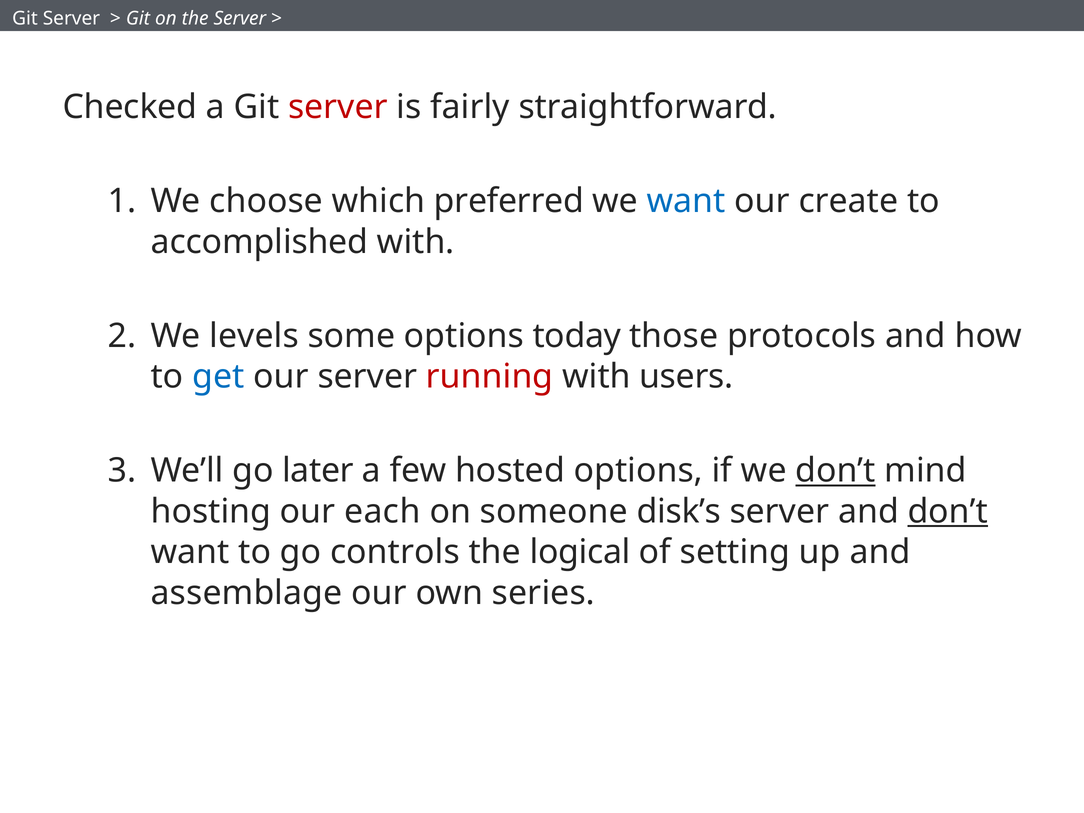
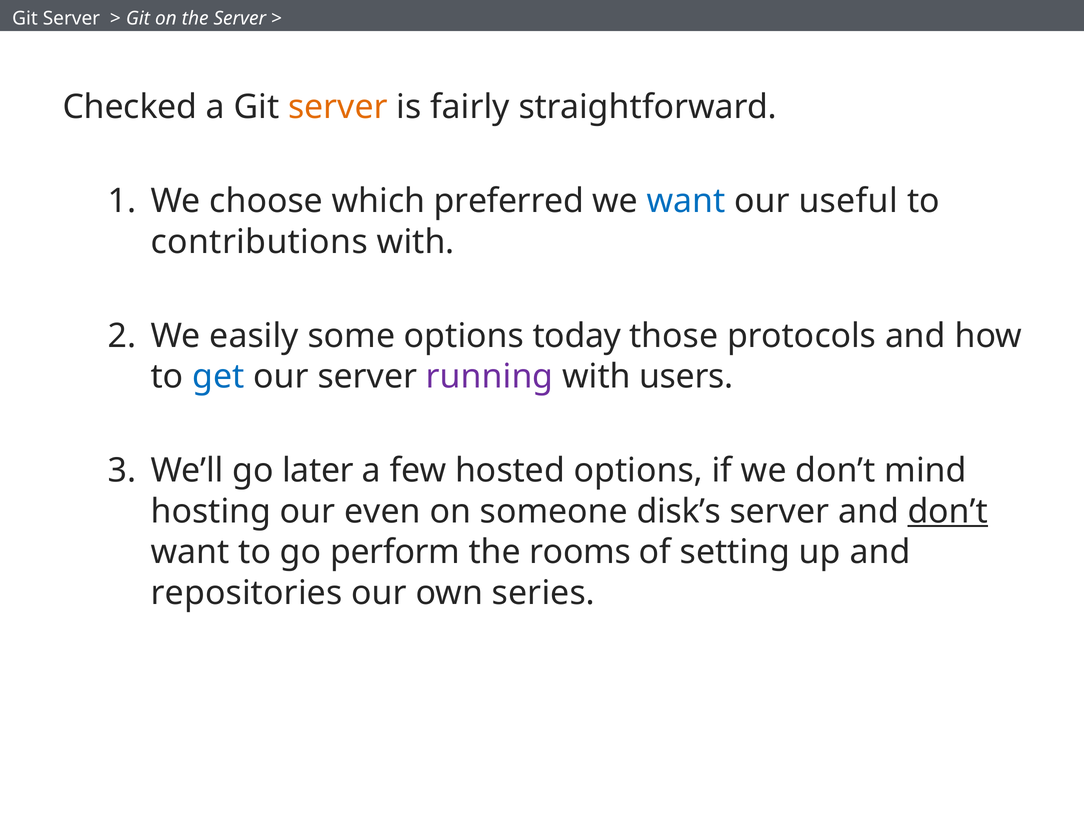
server colour: red -> orange (338, 107)
create: create -> useful (848, 201)
accomplished: accomplished -> contributions (259, 242)
levels: levels -> easily (254, 336)
running colour: red -> purple (490, 377)
don’t underline: present -> none (835, 471)
each: each -> even (382, 511)
controls: controls -> perform (395, 552)
logical: logical -> rooms (580, 552)
assemblage: assemblage -> repositories (247, 593)
